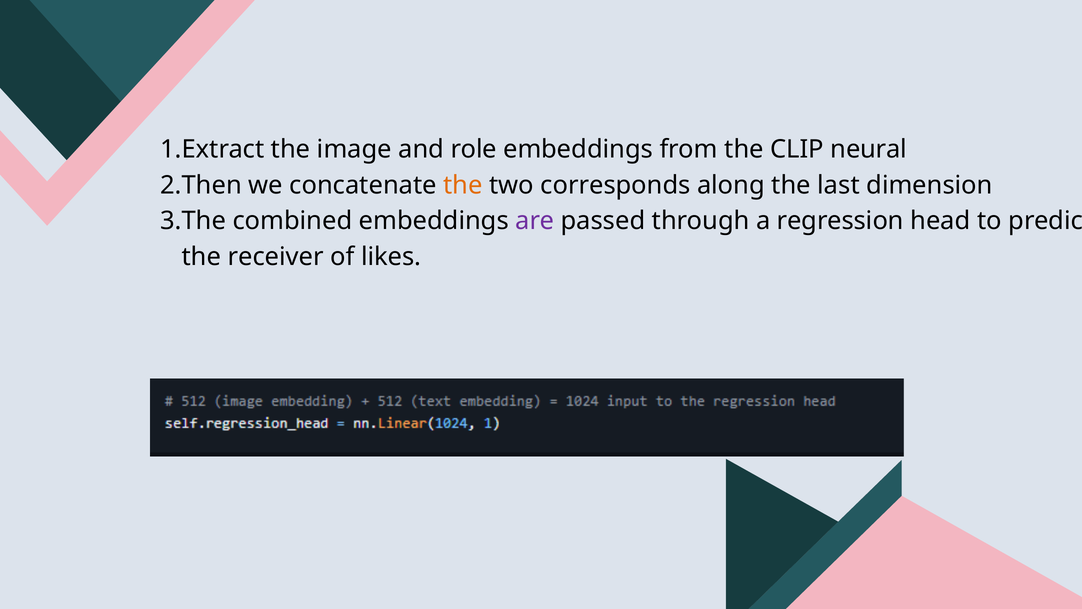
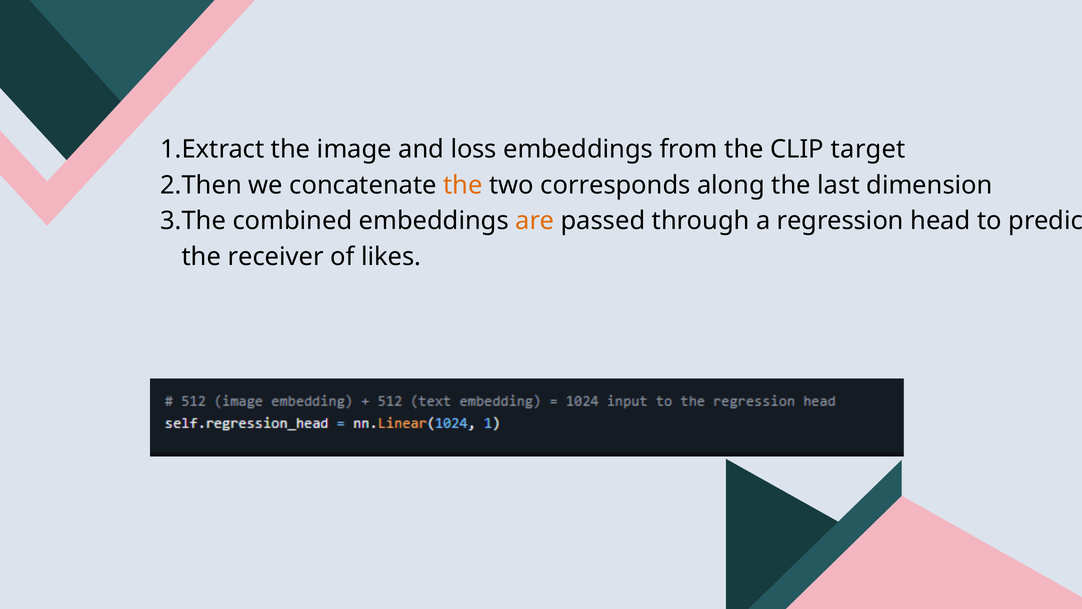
role: role -> loss (474, 149)
neural: neural -> target (868, 149)
are colour: purple -> orange (535, 221)
